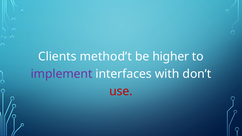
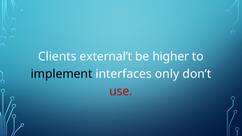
method’t: method’t -> external’t (106, 57)
implement colour: purple -> black (62, 74)
with: with -> only (167, 74)
